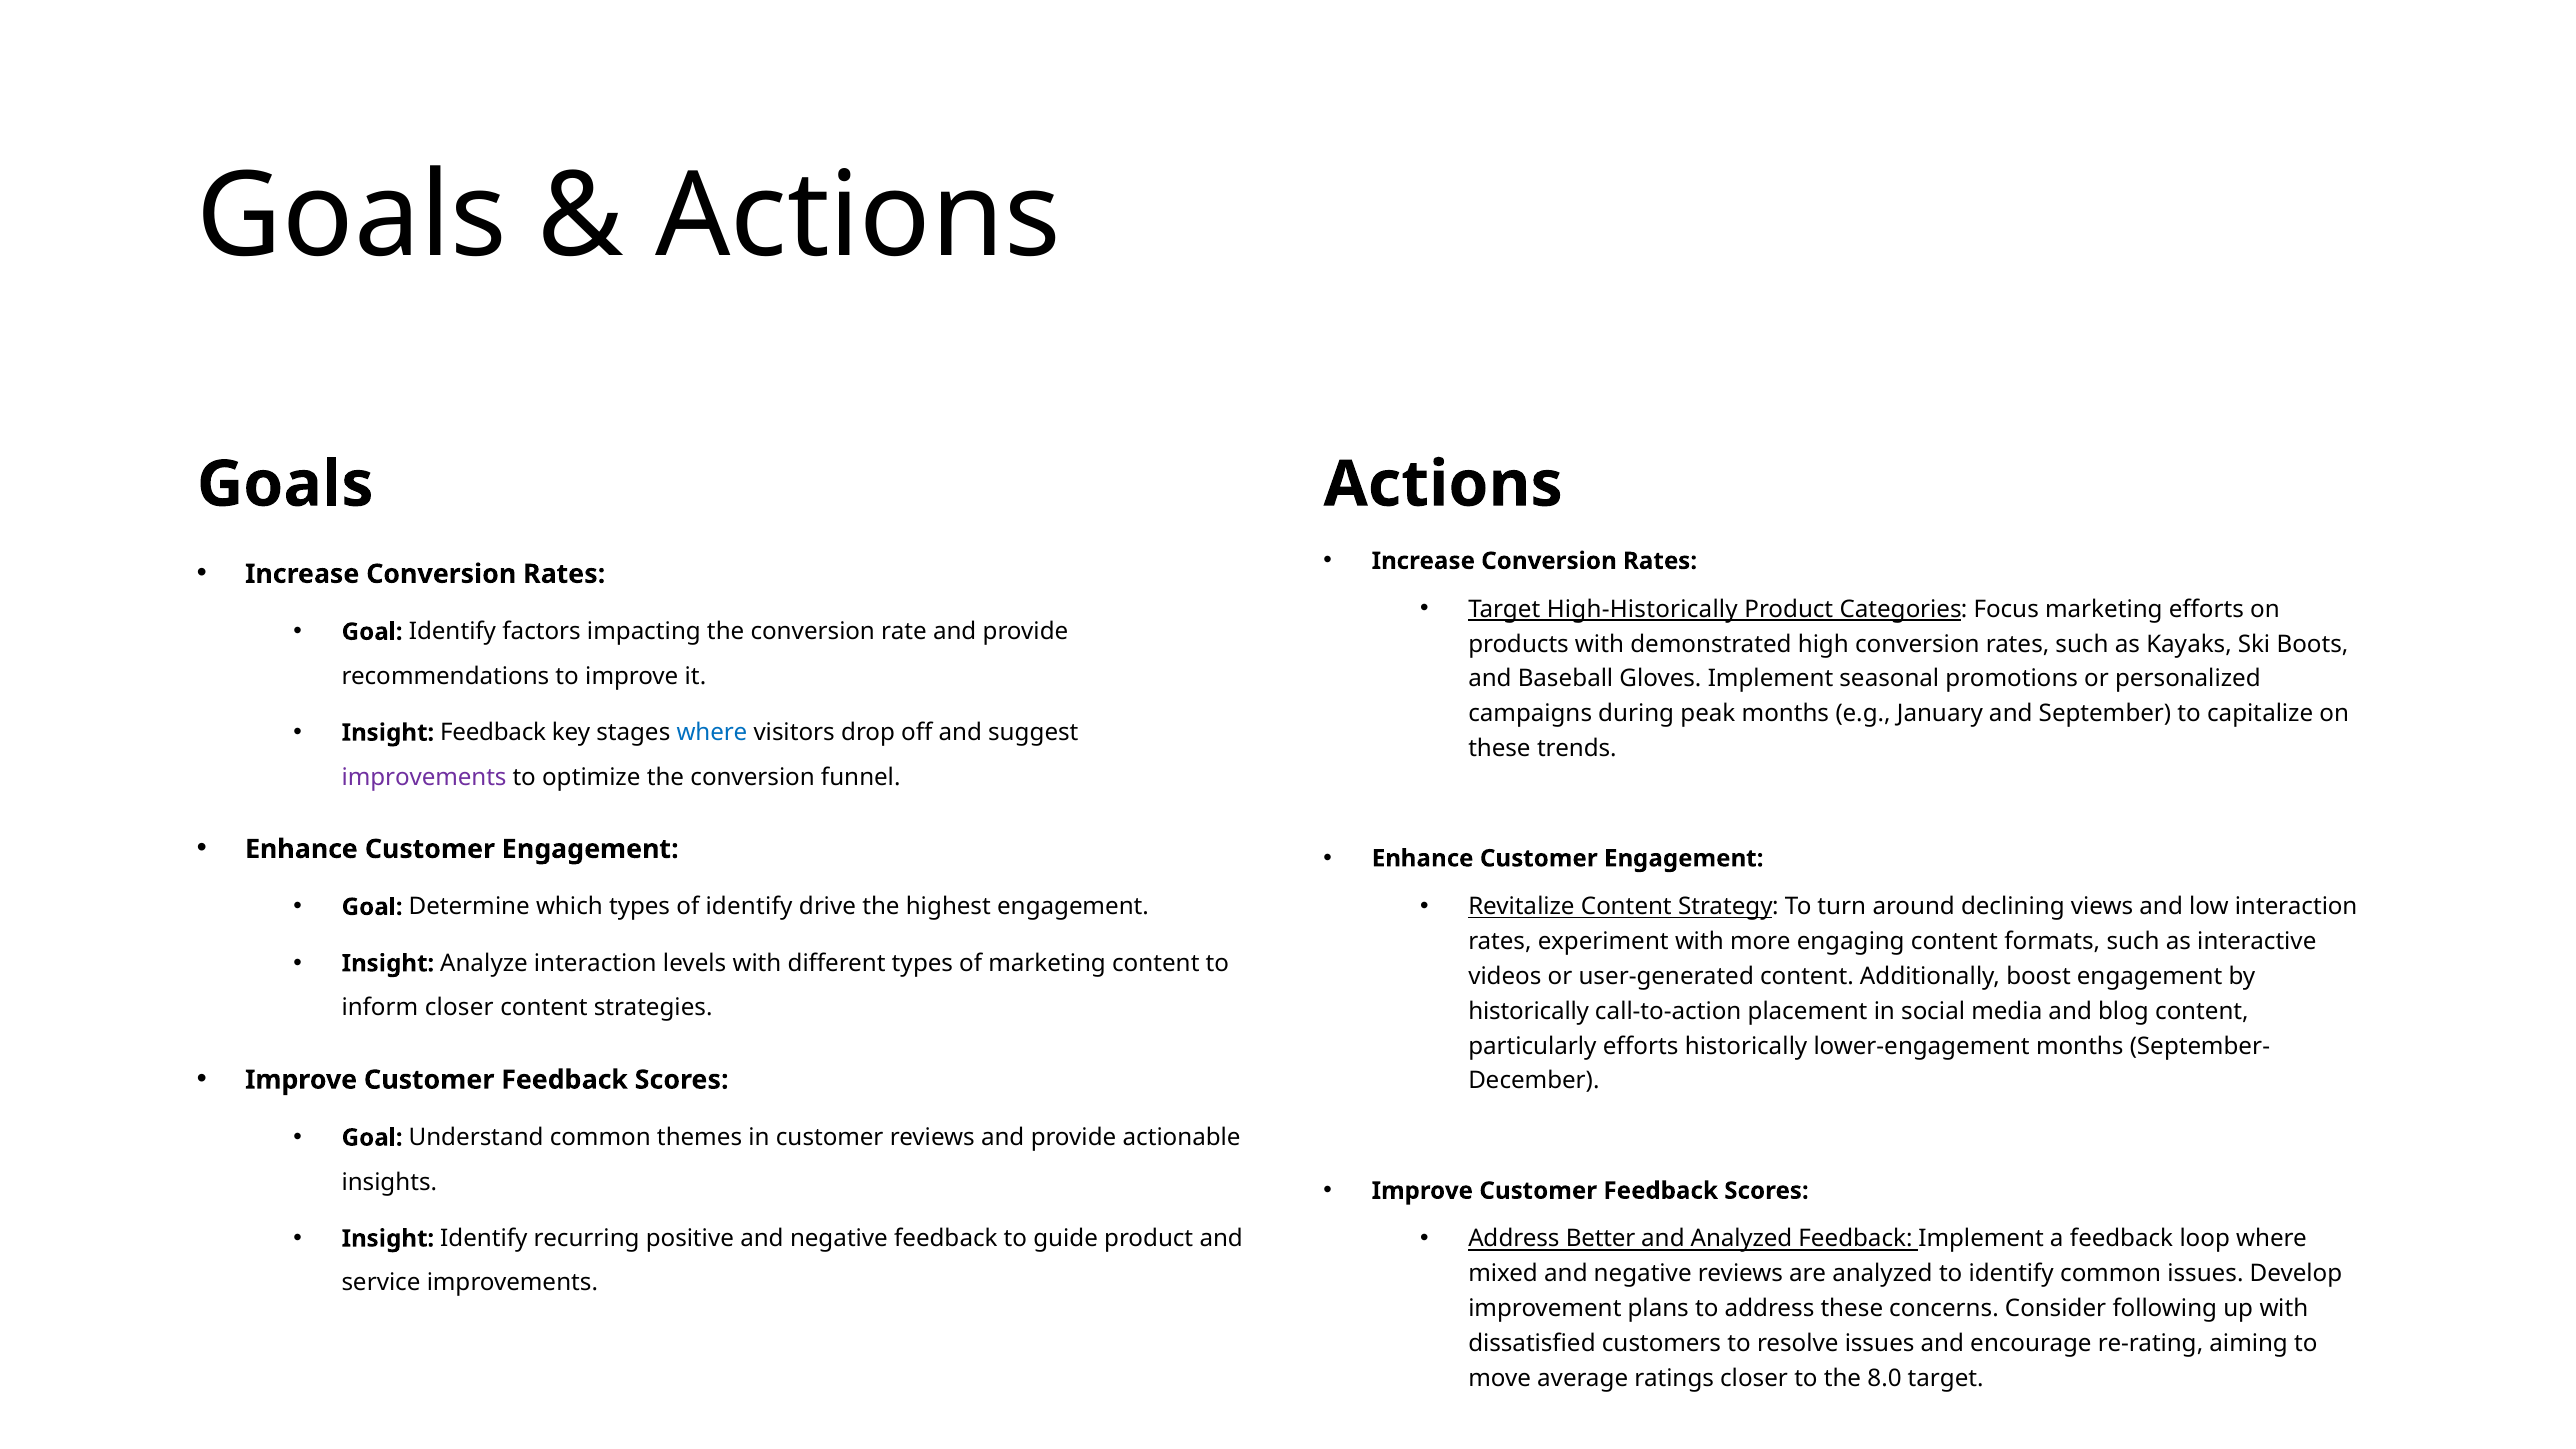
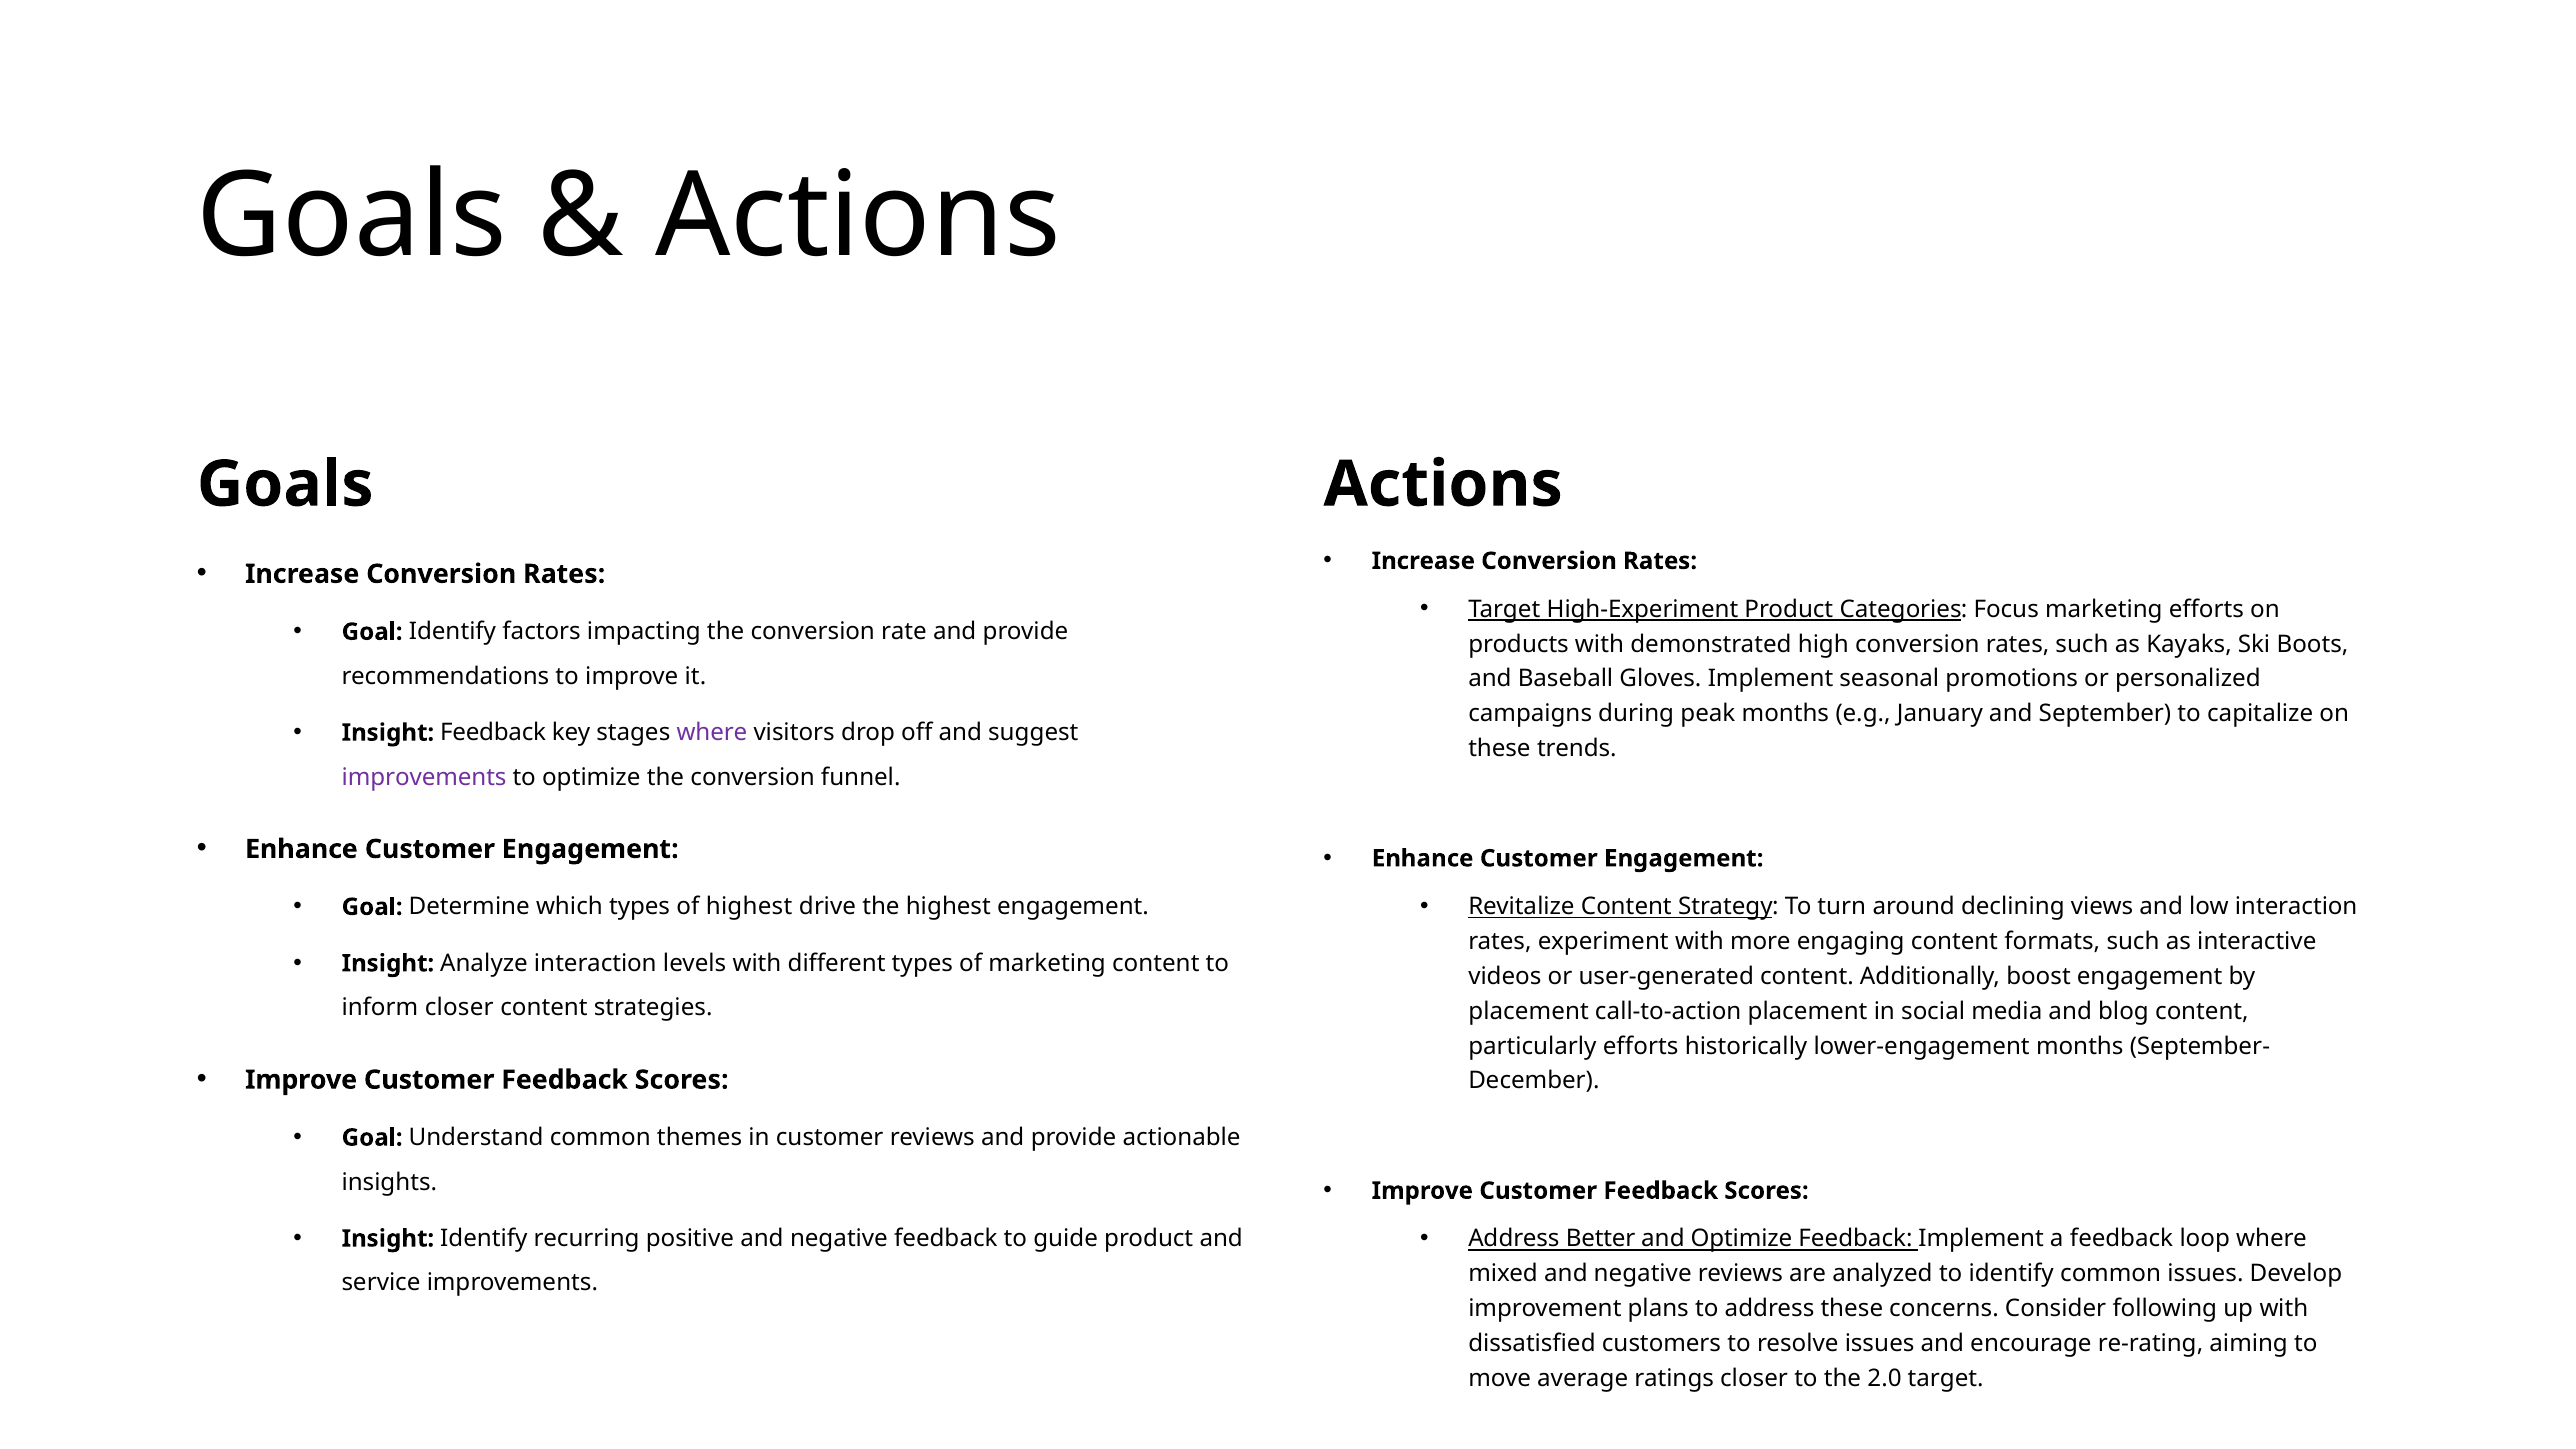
High-Historically: High-Historically -> High-Experiment (1642, 609)
where colour: blue -> purple (712, 733)
of identify: identify -> highest (749, 907)
historically: historically -> placement (1529, 1011)
and Analyzed: Analyzed -> Optimize (1741, 1239)
8.0: 8.0 -> 2.0 (1885, 1378)
